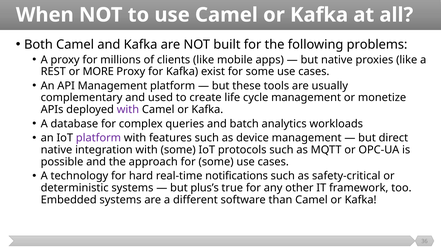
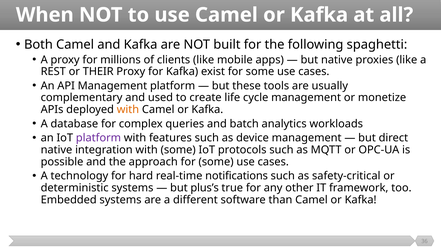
problems: problems -> spaghetti (377, 45)
MORE: MORE -> THEIR (98, 72)
with colour: purple -> orange (128, 110)
